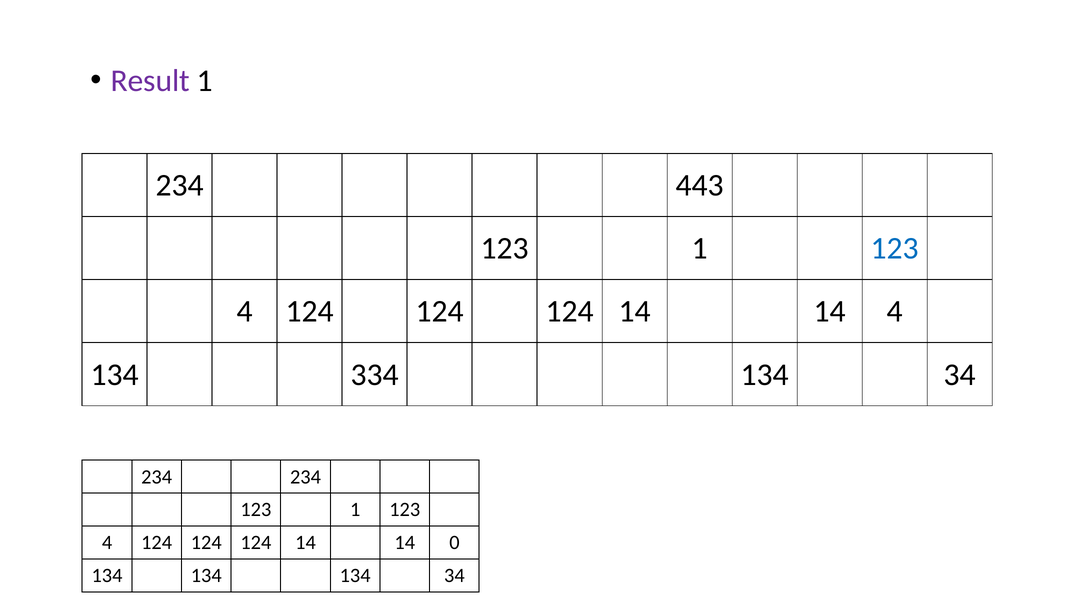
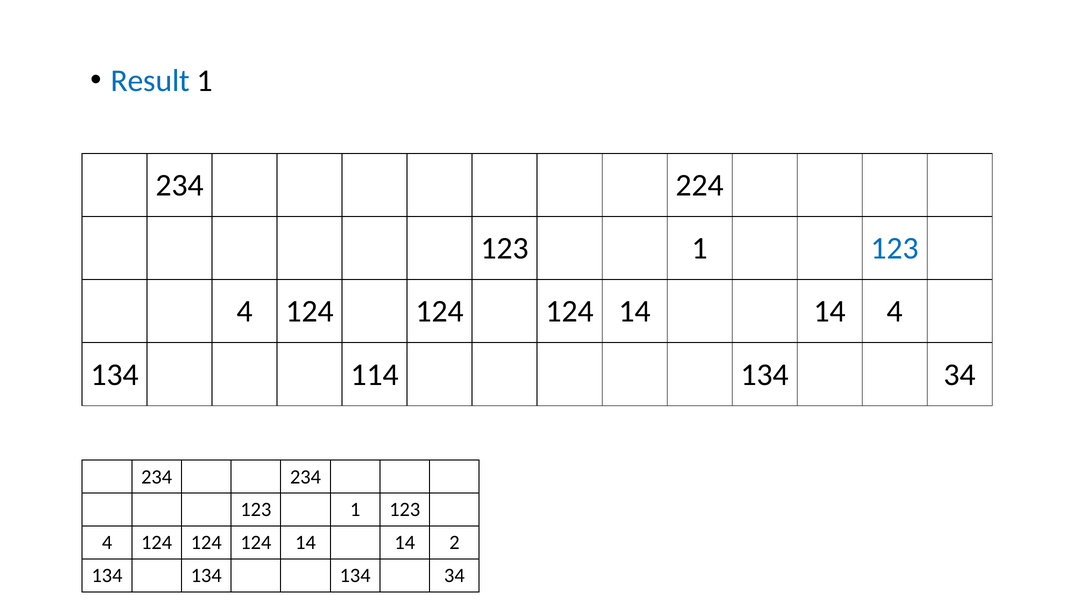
Result colour: purple -> blue (150, 81)
443: 443 -> 224 (700, 186)
334: 334 -> 114 (375, 375)
0: 0 -> 2 (454, 543)
